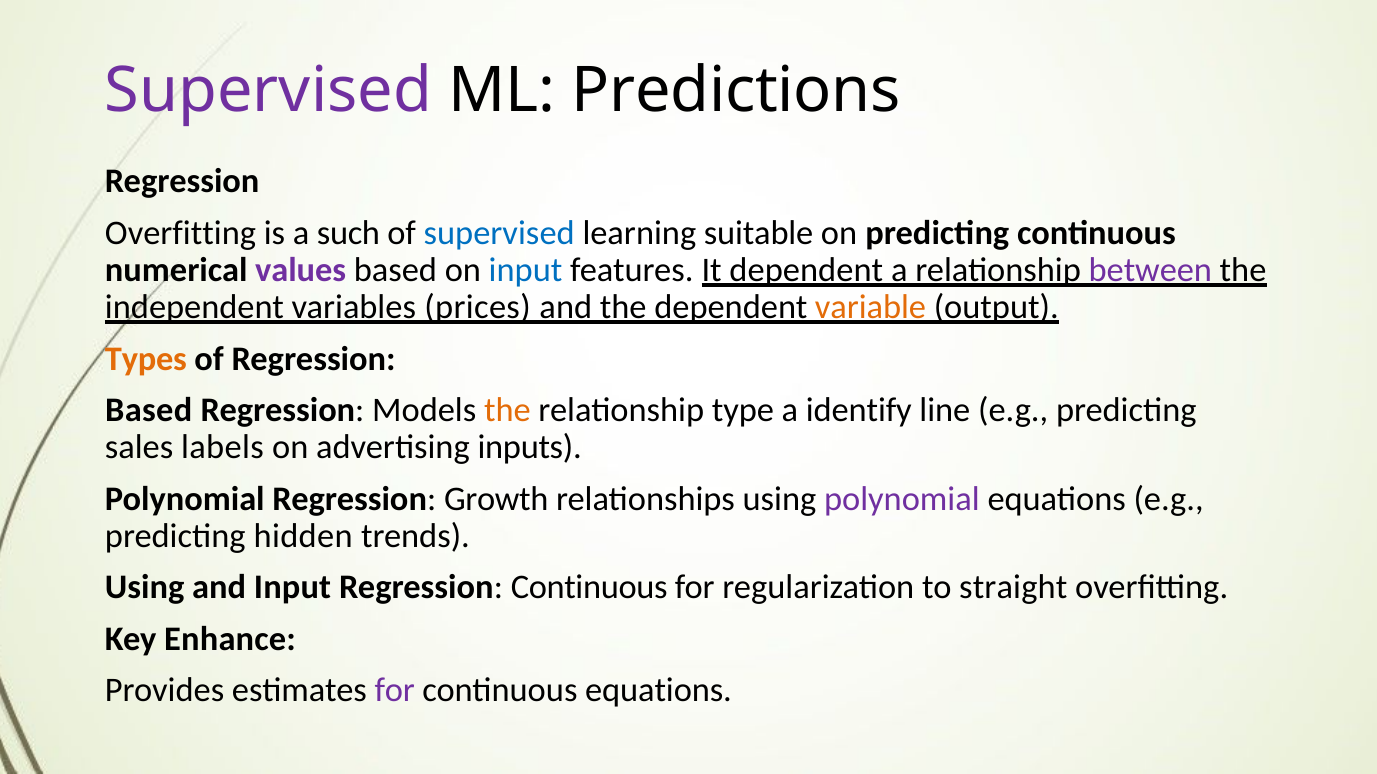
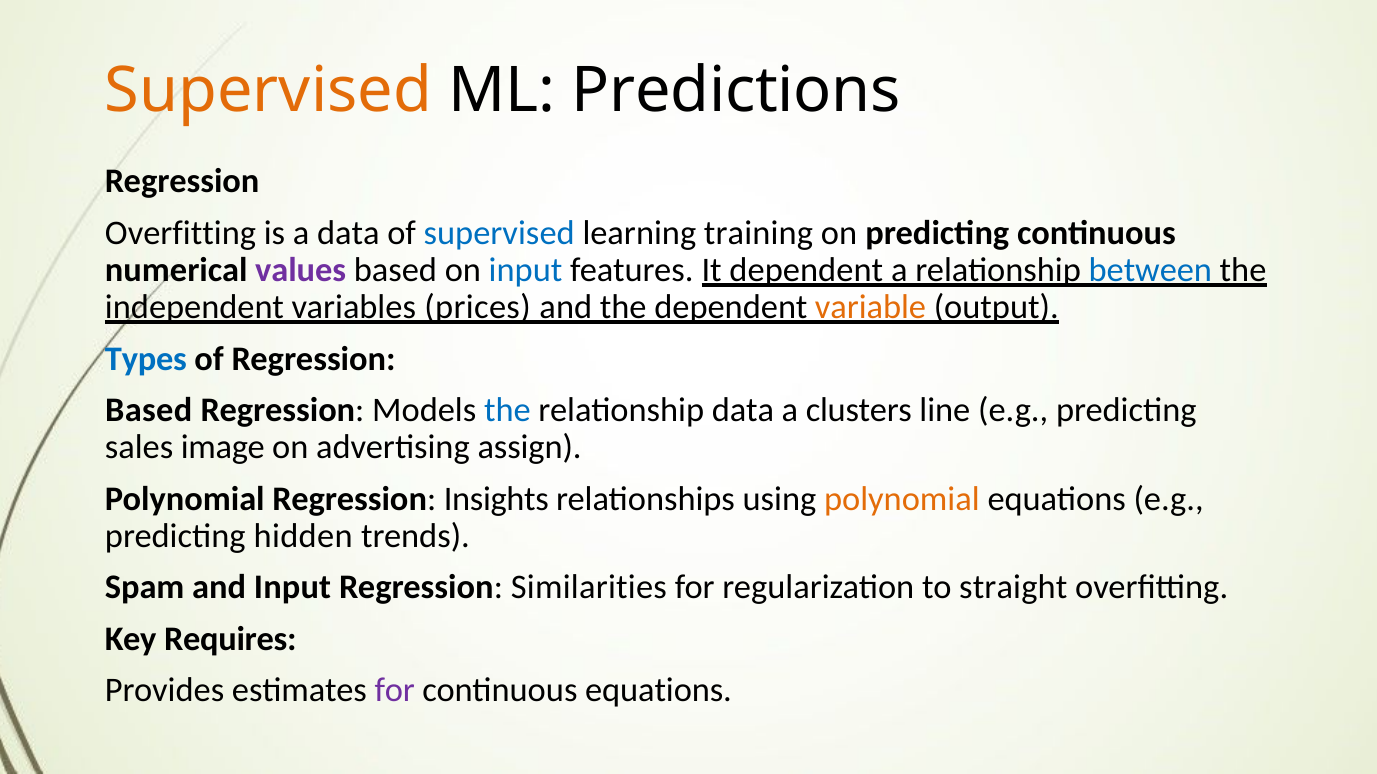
Supervised colour: purple -> orange (268, 91)
a such: such -> data (348, 233)
suitable: suitable -> training (758, 233)
between colour: purple -> blue (1150, 270)
Types colour: orange -> blue (146, 359)
the colour: orange -> blue (507, 411)
relationship type: type -> data (743, 411)
identify: identify -> clusters (859, 411)
labels: labels -> image (223, 448)
inputs: inputs -> assign (530, 448)
Growth: Growth -> Insights (496, 499)
polynomial colour: purple -> orange (902, 499)
Using: Using -> Spam (145, 588)
Regression Continuous: Continuous -> Similarities (589, 588)
Enhance: Enhance -> Requires (230, 639)
